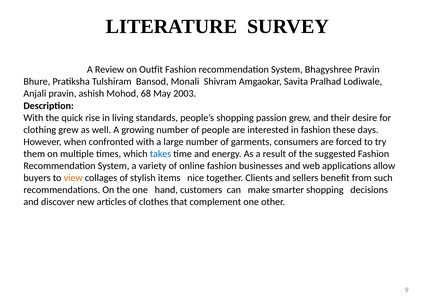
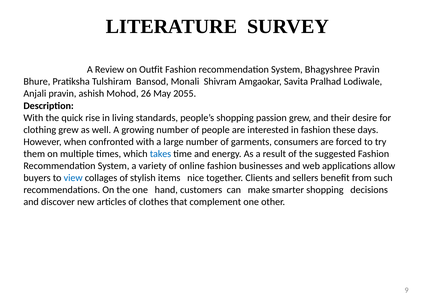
68: 68 -> 26 (146, 94)
2003: 2003 -> 2055 (185, 94)
view colour: orange -> blue (73, 178)
